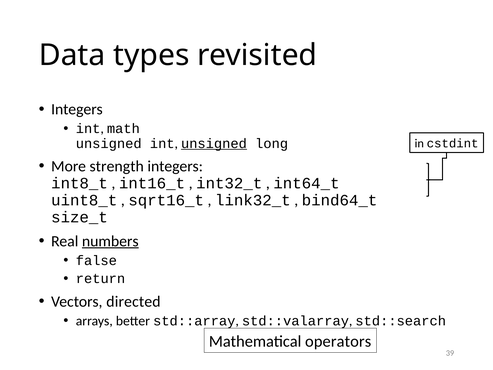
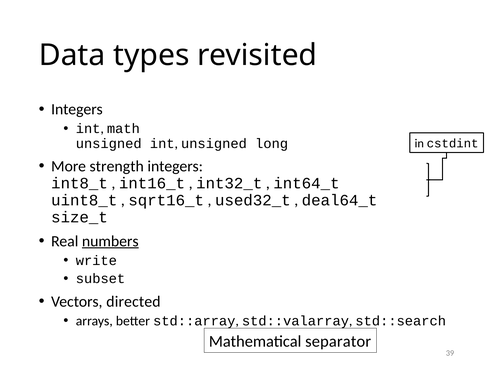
unsigned underline: present -> none (214, 143)
link32_t: link32_t -> used32_t (253, 200)
bind64_t: bind64_t -> deal64_t (340, 200)
false: false -> write (96, 260)
return: return -> subset (100, 279)
operators: operators -> separator (338, 341)
